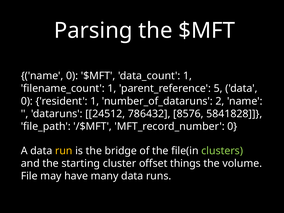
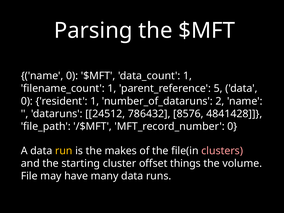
5841828: 5841828 -> 4841428 (234, 114)
bridge: bridge -> makes (121, 151)
clusters colour: light green -> pink (222, 151)
